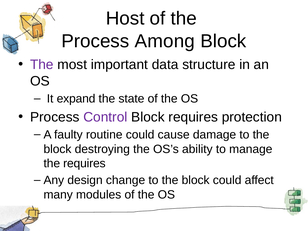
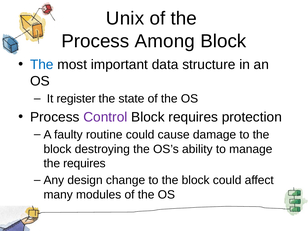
Host: Host -> Unix (125, 19)
The colour: purple -> blue (42, 65)
expand: expand -> register (76, 99)
